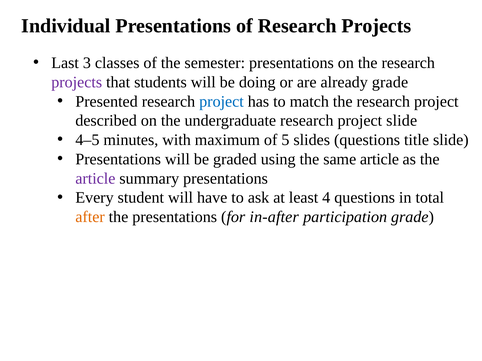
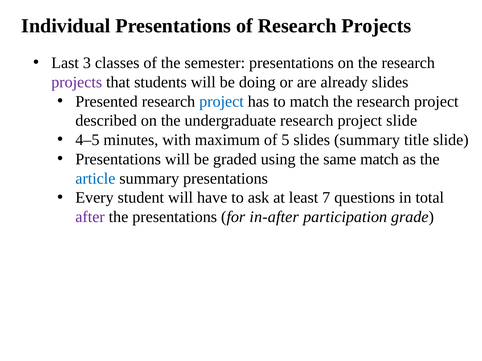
already grade: grade -> slides (390, 82)
slides questions: questions -> summary (367, 140)
same article: article -> match (379, 159)
article colour: purple -> blue (95, 179)
4: 4 -> 7 (326, 198)
after colour: orange -> purple (90, 217)
